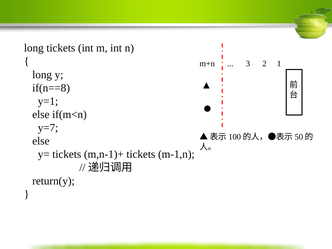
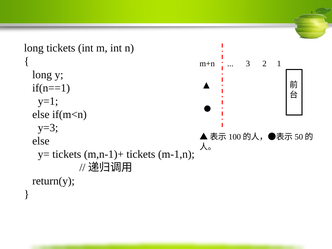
if(n==8: if(n==8 -> if(n==1 (51, 88)
y=7: y=7 -> y=3 (48, 128)
